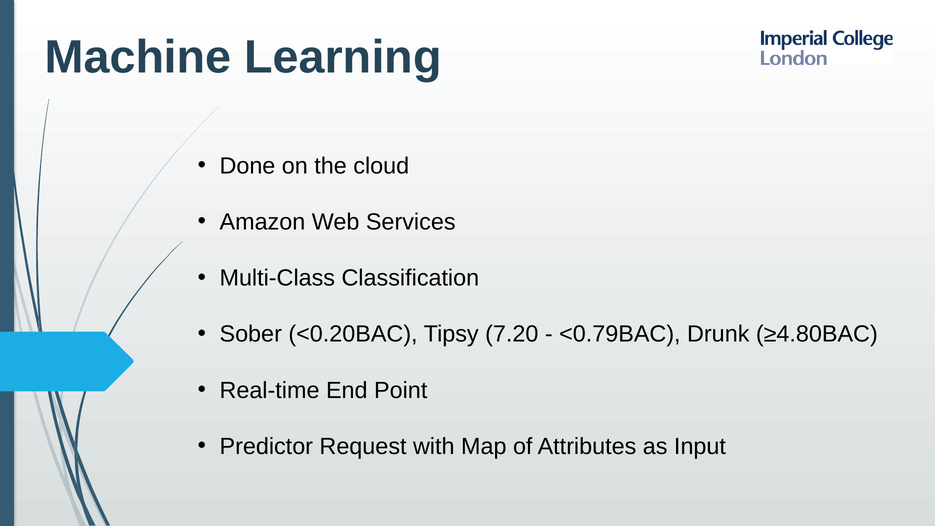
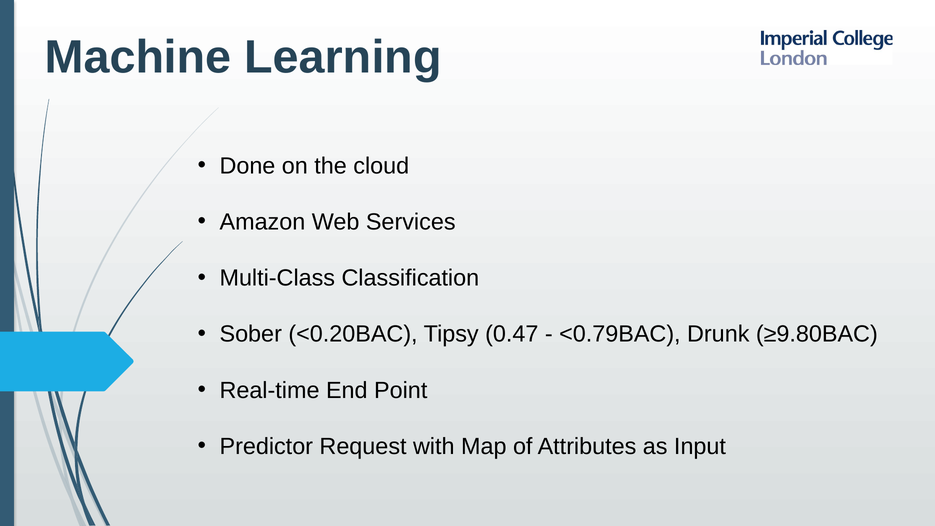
7.20: 7.20 -> 0.47 (512, 334)
≥4.80BAC: ≥4.80BAC -> ≥9.80BAC (817, 334)
